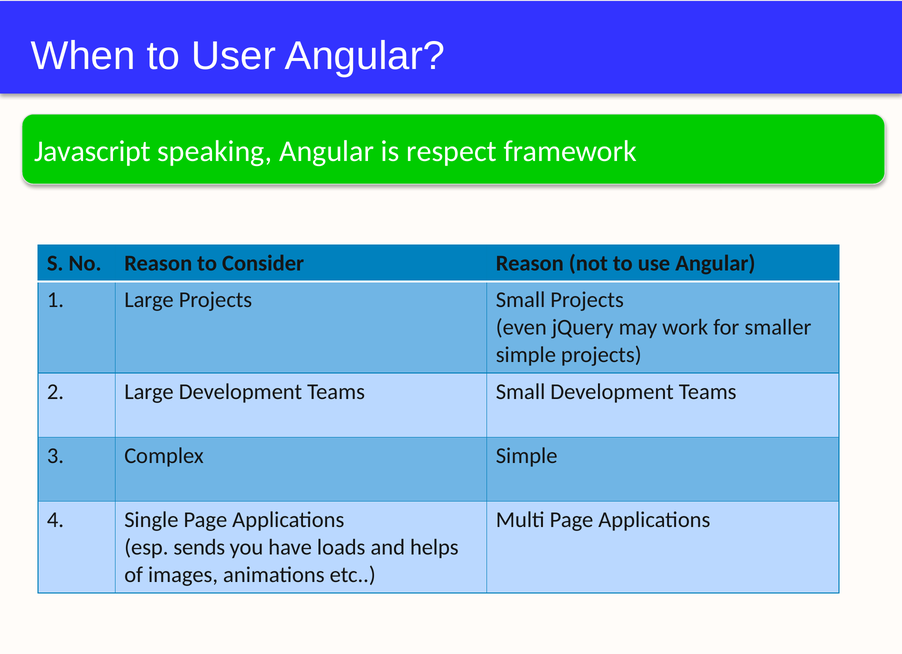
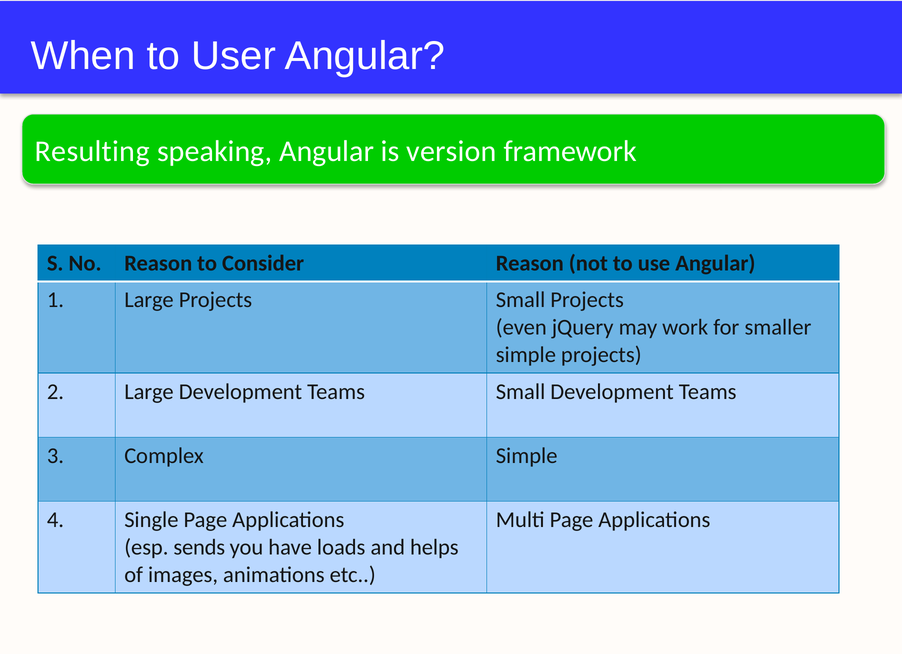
Javascript: Javascript -> Resulting (92, 151)
respect: respect -> version (451, 151)
